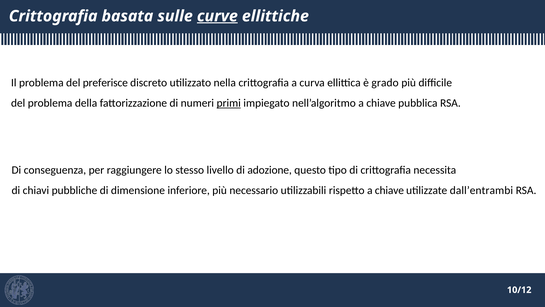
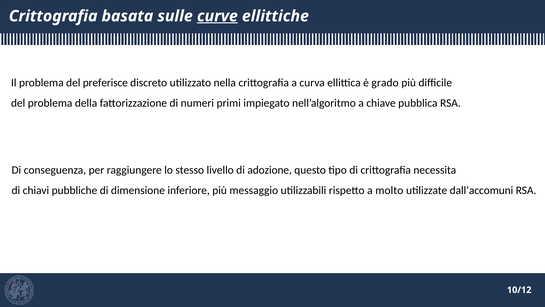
primi underline: present -> none (229, 103)
necessario: necessario -> messaggio (254, 190)
rispetto a chiave: chiave -> molto (389, 190)
dall’entrambi: dall’entrambi -> dall’accomuni (481, 190)
